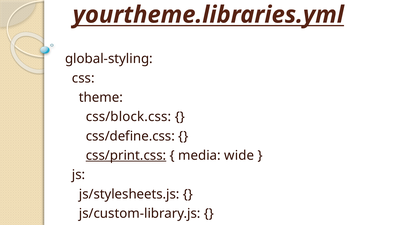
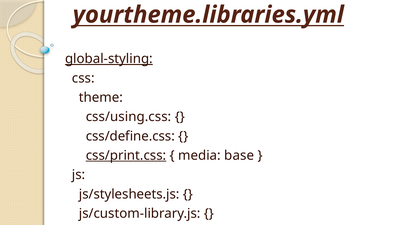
global-styling underline: none -> present (109, 59)
css/block.css: css/block.css -> css/using.css (129, 116)
wide: wide -> base (239, 155)
